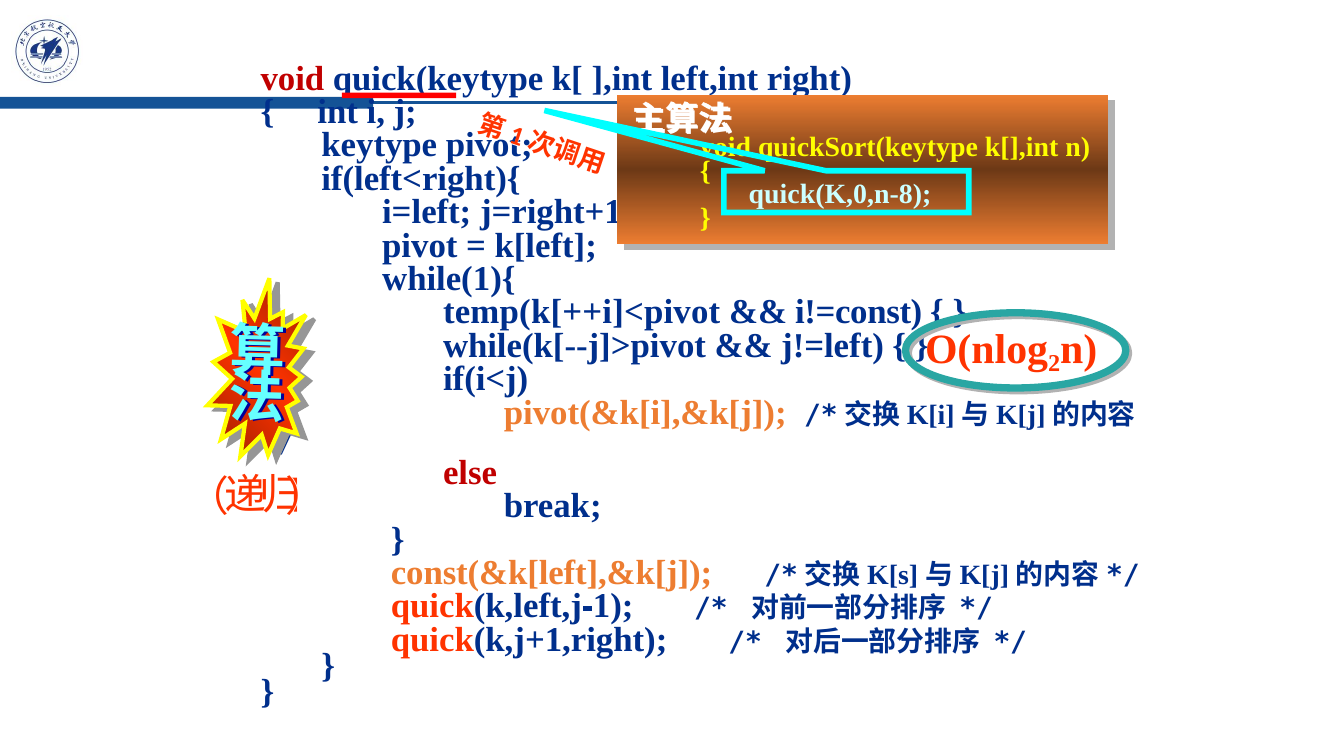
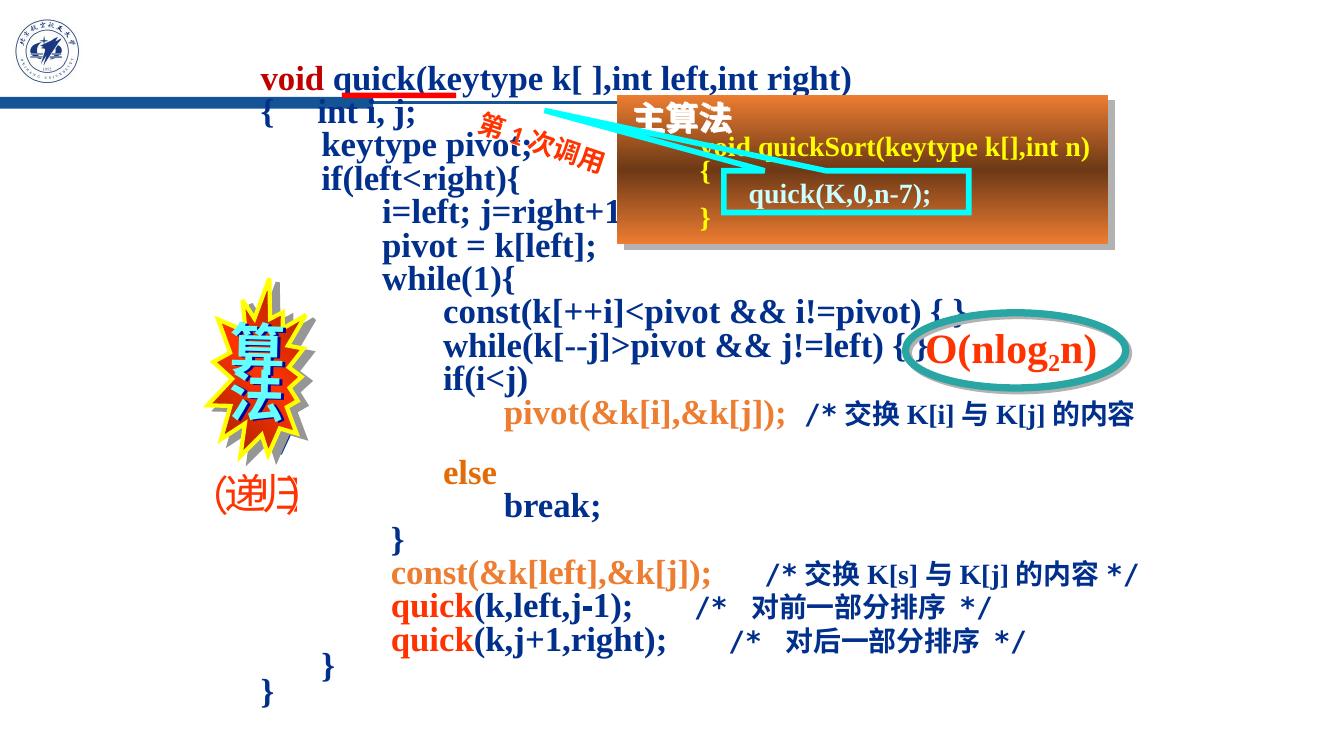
quick(K,0,n-8: quick(K,0,n-8 -> quick(K,0,n-7 (840, 194)
temp(k[++i]<pivot: temp(k[++i]<pivot -> const(k[++i]<pivot (582, 312)
i!=const: i!=const -> i!=pivot (859, 312)
else colour: red -> orange (470, 473)
